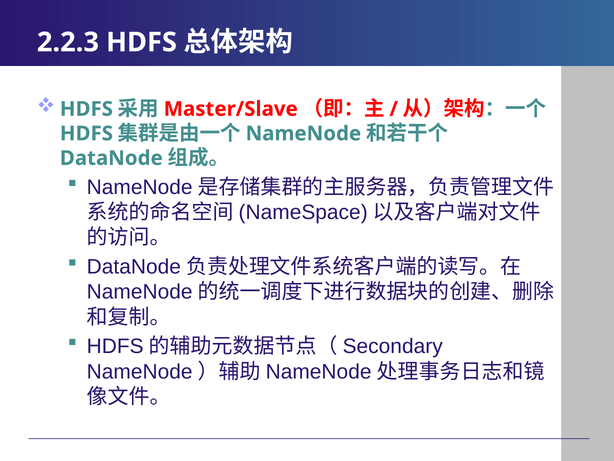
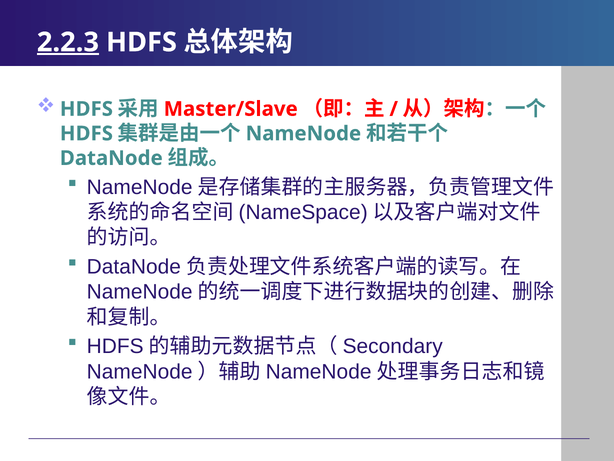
2.2.3 underline: none -> present (68, 42)
